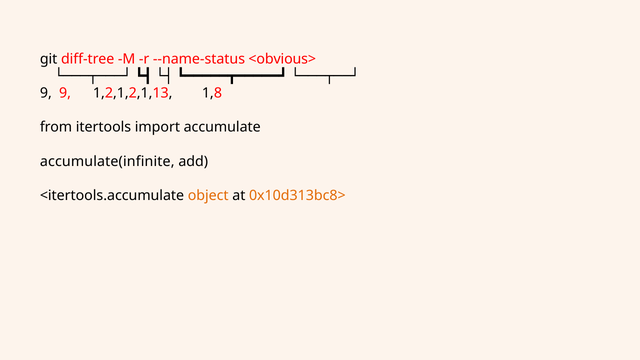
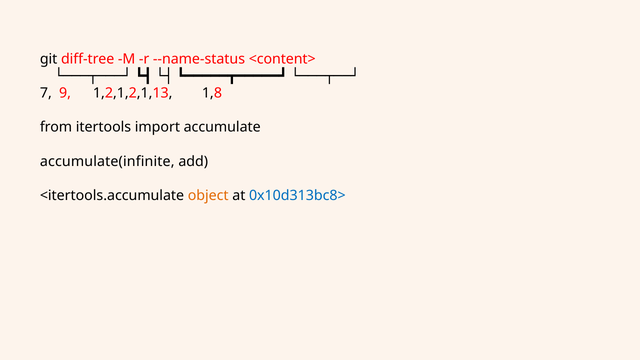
<obvious>: <obvious> -> <content> (282, 59)
9: 9 -> 7 (46, 93)
0x10d313bc8> colour: orange -> blue (297, 195)
